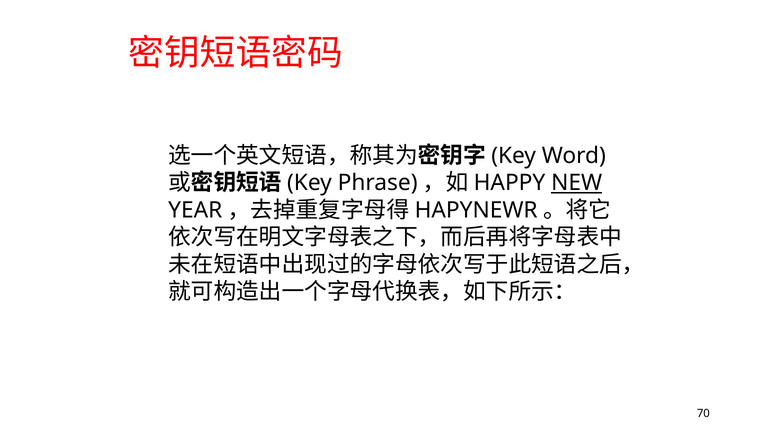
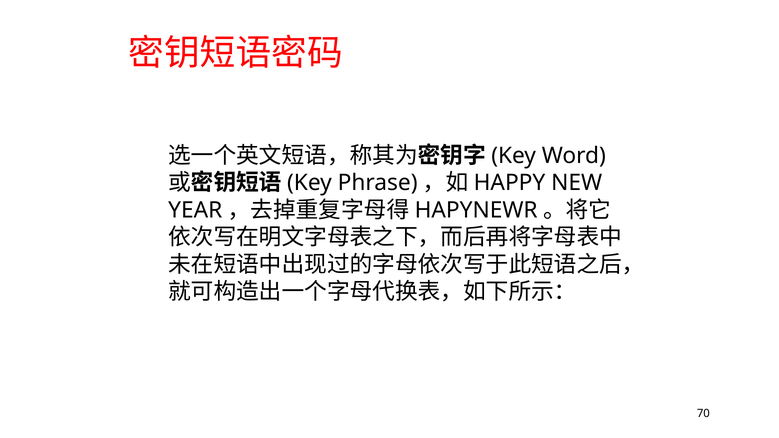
NEW underline: present -> none (577, 183)
